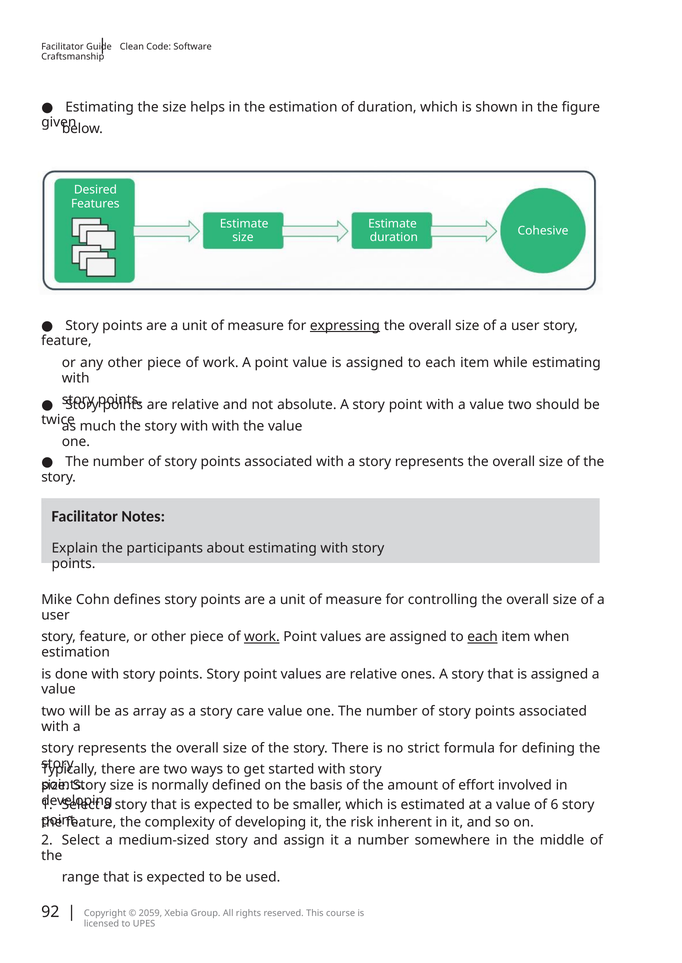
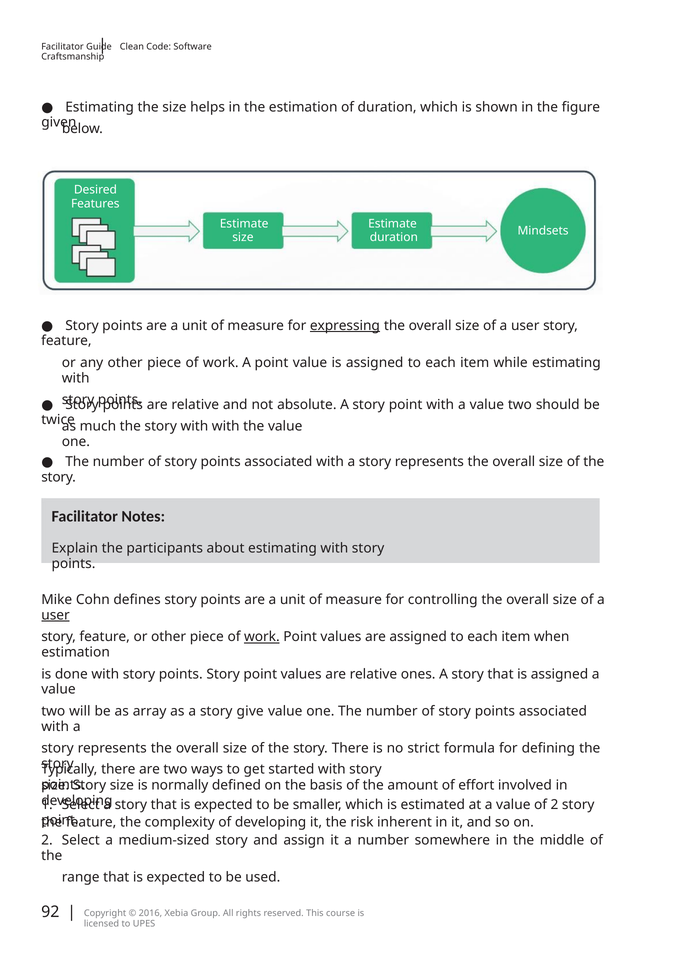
Cohesive: Cohesive -> Mindsets (543, 231)
user underline: none -> present (56, 616)
each underline: present -> none (483, 638)
care: care -> give (250, 712)
of 6: 6 -> 2 (555, 806)
2059: 2059 -> 2016 (150, 914)
